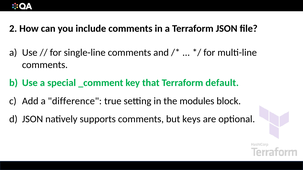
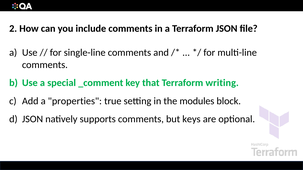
default: default -> writing (222, 83)
difference: difference -> properties (75, 101)
